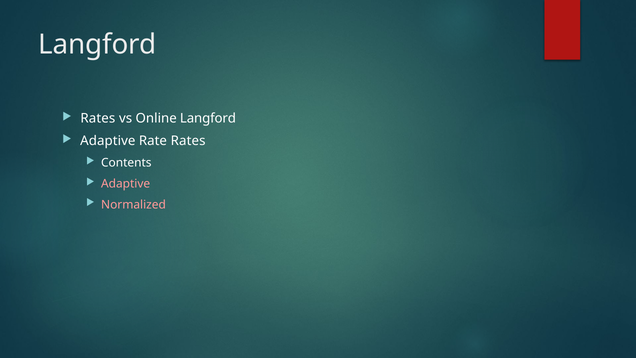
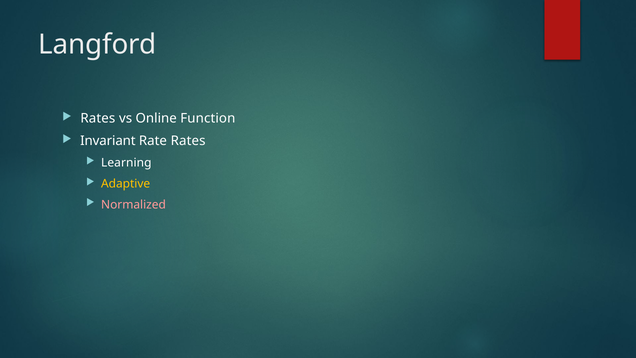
Online Langford: Langford -> Function (208, 118)
Adaptive: Adaptive -> Invariant (108, 141)
Contents: Contents -> Learning (126, 163)
Adaptive colour: pink -> yellow (126, 183)
